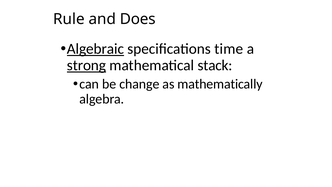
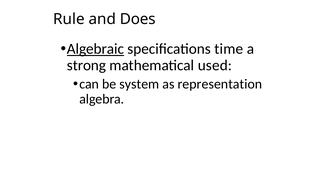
strong underline: present -> none (86, 65)
stack: stack -> used (215, 65)
change: change -> system (139, 84)
mathematically: mathematically -> representation (220, 84)
